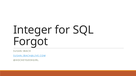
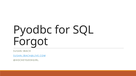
Integer: Integer -> Pyodbc (33, 30)
